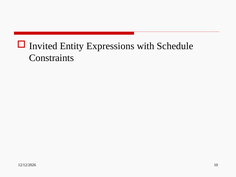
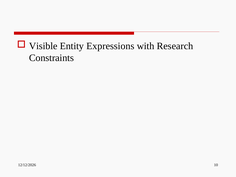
Invited: Invited -> Visible (43, 46)
Schedule: Schedule -> Research (175, 46)
